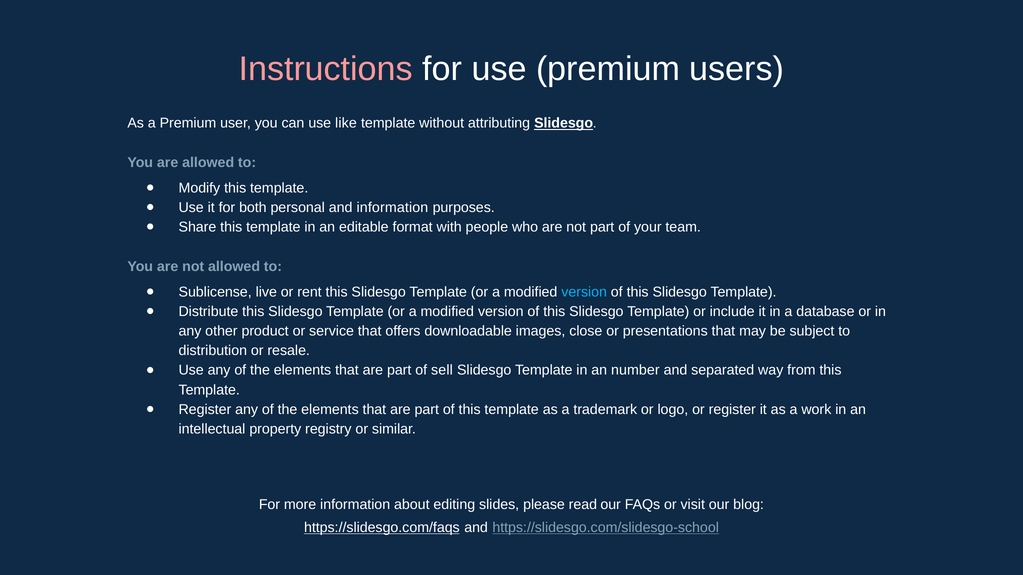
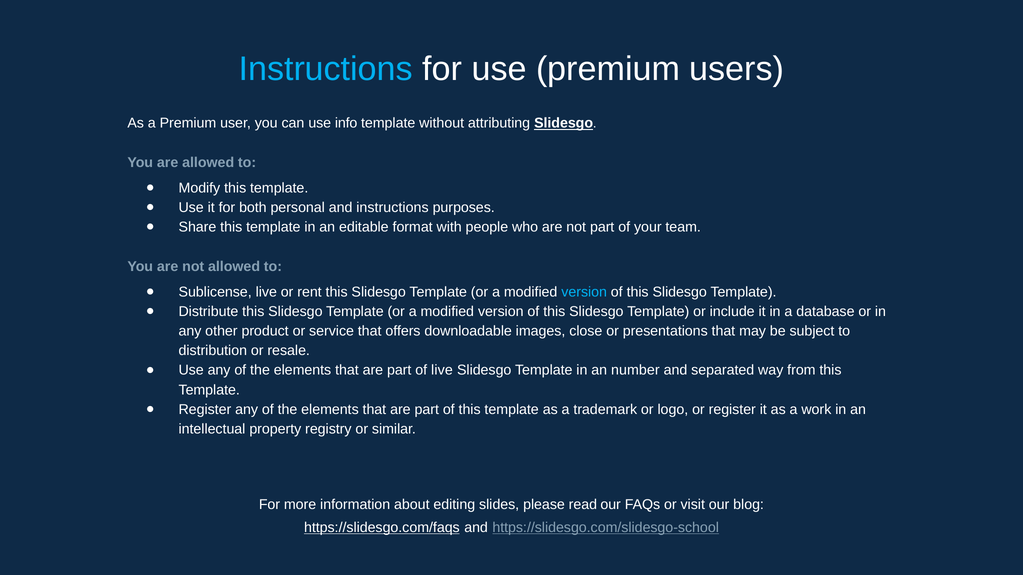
Instructions colour: pink -> light blue (326, 69)
like: like -> info (346, 123)
and information: information -> instructions (392, 208)
of sell: sell -> live (442, 371)
